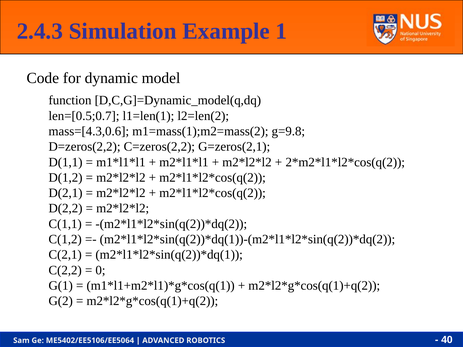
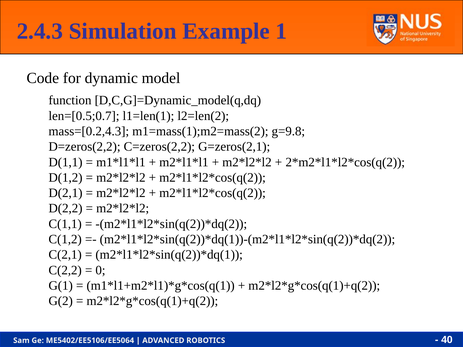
mass=[4.3,0.6: mass=[4.3,0.6 -> mass=[0.2,4.3 (89, 131)
